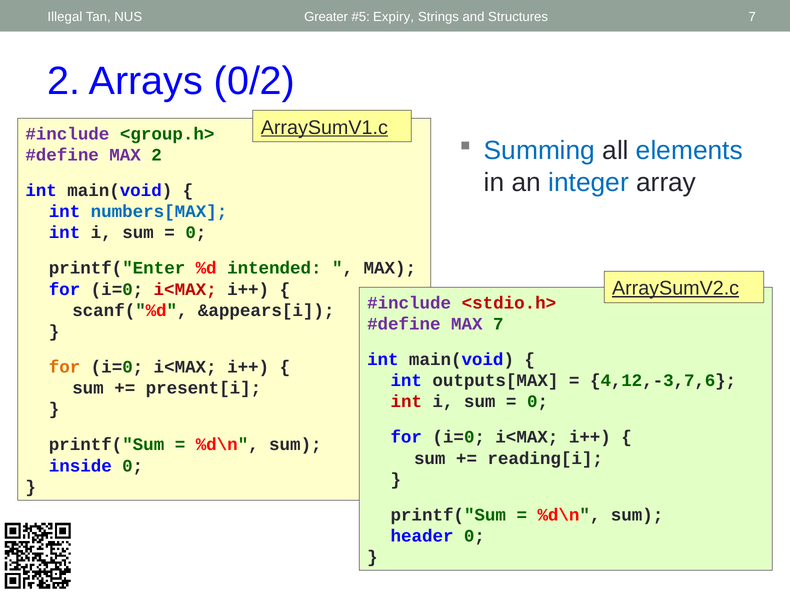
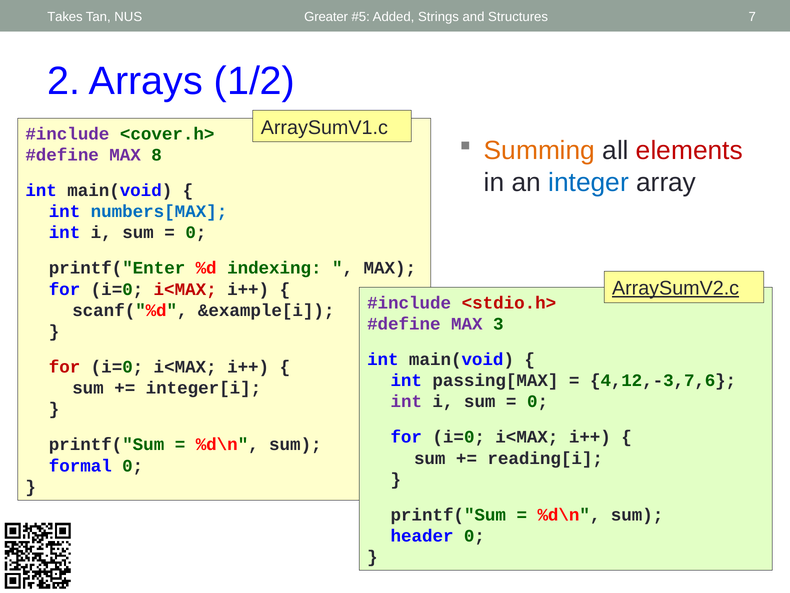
Illegal: Illegal -> Takes (65, 17)
Expiry: Expiry -> Added (394, 17)
0/2: 0/2 -> 1/2 (255, 81)
ArraySumV1.c underline: present -> none (324, 127)
<group.h>: <group.h> -> <cover.h> (167, 134)
Summing colour: blue -> orange (540, 151)
elements colour: blue -> red (689, 151)
MAX 2: 2 -> 8 (157, 155)
intended: intended -> indexing (274, 268)
&appears[i: &appears[i -> &example[i (266, 310)
MAX 7: 7 -> 3 (498, 324)
for colour: orange -> red (65, 367)
outputs[MAX: outputs[MAX -> passing[MAX (495, 380)
present[i: present[i -> integer[i (203, 388)
int colour: red -> purple (406, 401)
inside: inside -> formal (80, 465)
